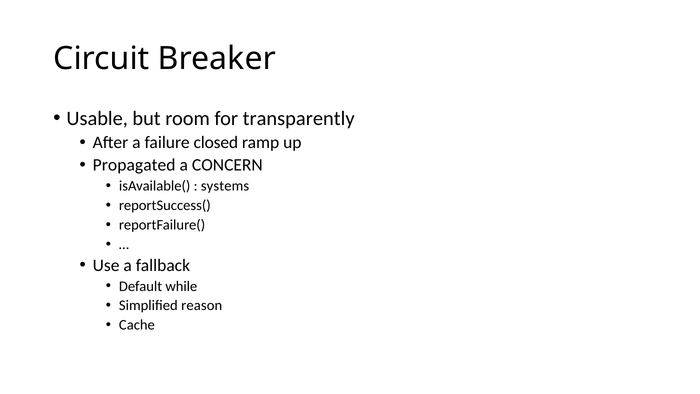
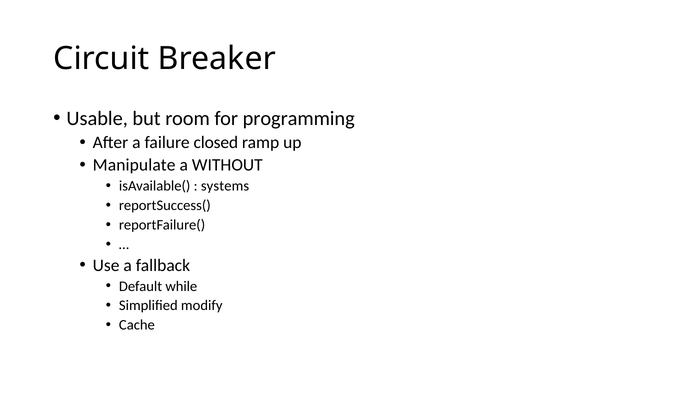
transparently: transparently -> programming (299, 118)
Propagated: Propagated -> Manipulate (134, 165)
CONCERN: CONCERN -> WITHOUT (227, 165)
reason: reason -> modify (202, 305)
